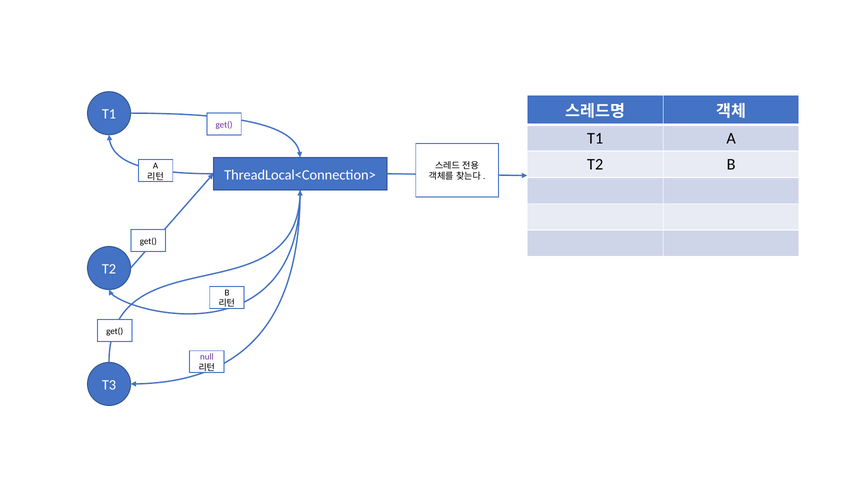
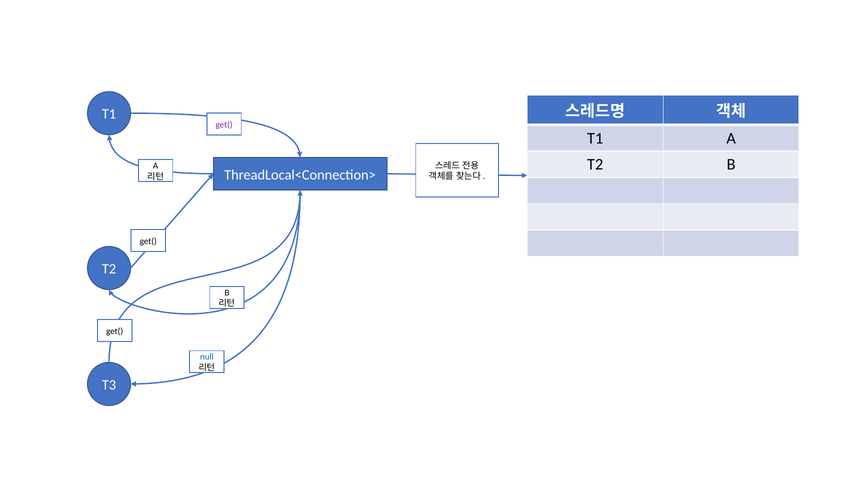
null colour: purple -> blue (207, 357)
